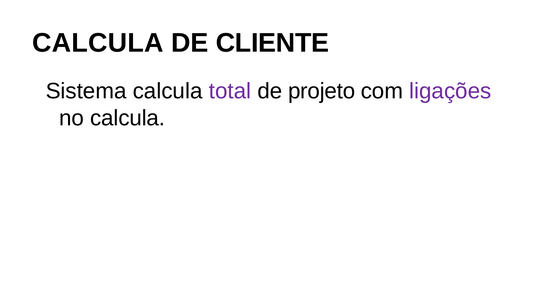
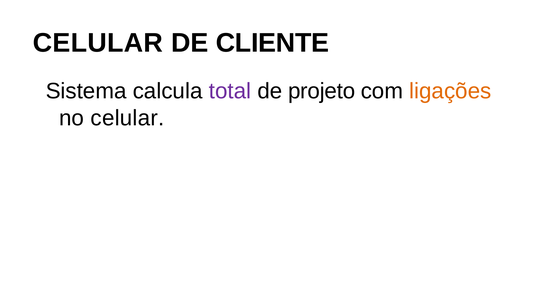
CALCULA: CALCULA -> CELULAR (98, 43)
ligações colour: purple -> orange (450, 91)
no calcula: calcula -> celular (128, 118)
